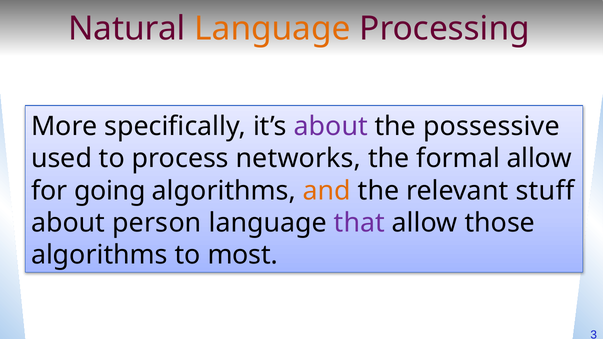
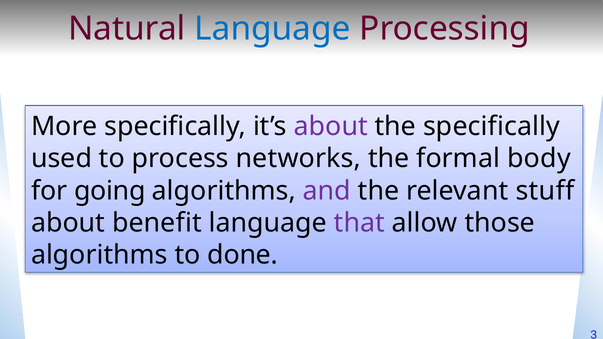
Language colour: orange -> blue (272, 29)
the possessive: possessive -> specifically (491, 126)
formal allow: allow -> body (539, 159)
and colour: orange -> purple (327, 191)
person: person -> benefit (157, 223)
most: most -> done (243, 255)
